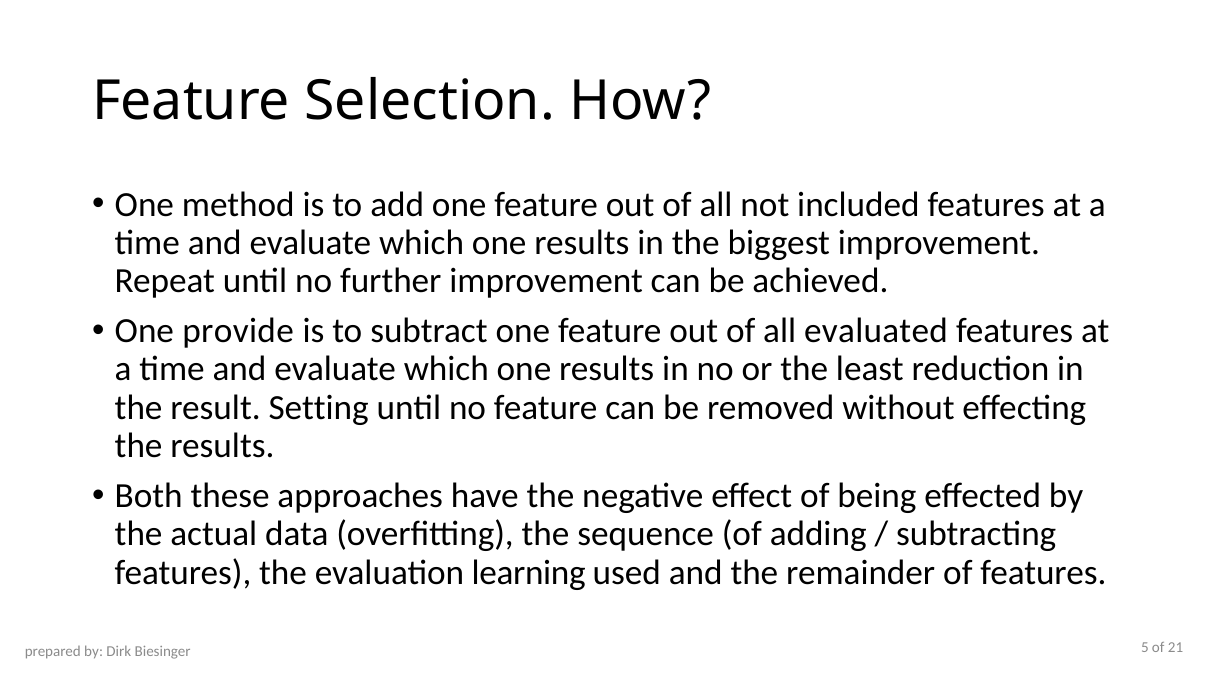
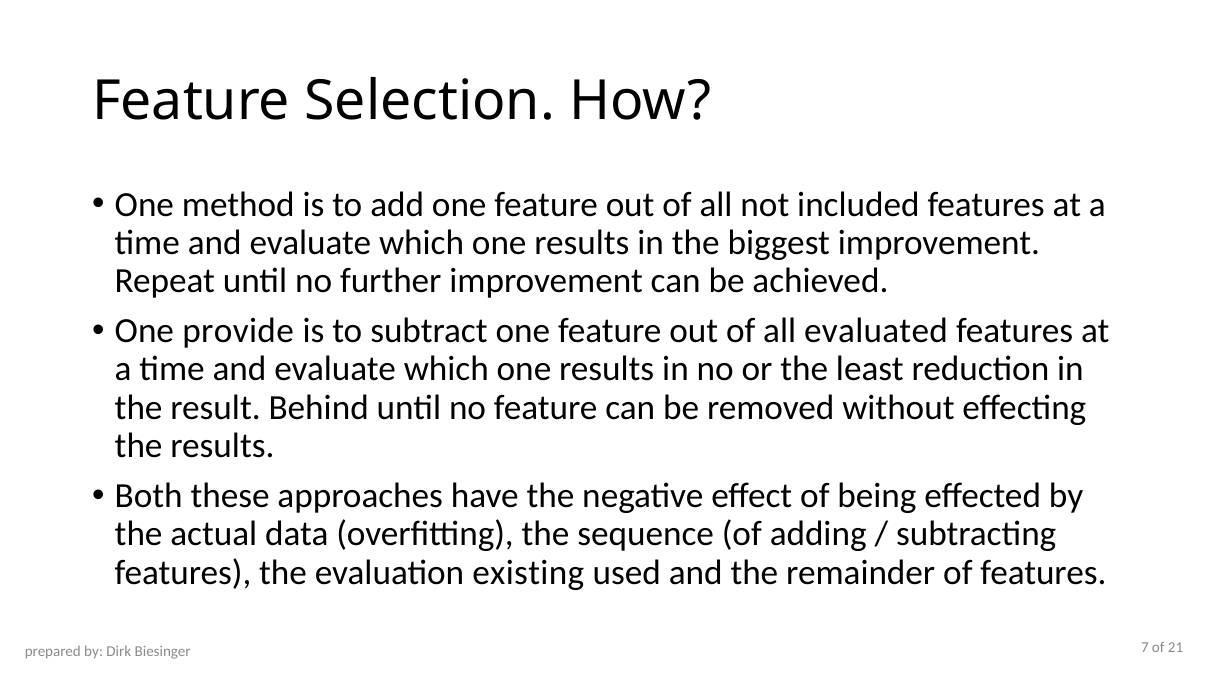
Setting: Setting -> Behind (319, 407)
learning: learning -> existing (528, 572)
5: 5 -> 7 (1145, 647)
